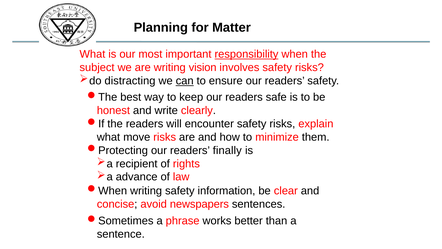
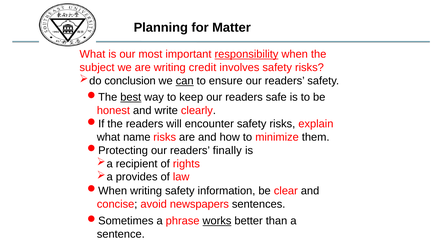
vision: vision -> credit (203, 67)
distracting: distracting -> conclusion (130, 81)
best underline: none -> present (131, 97)
move: move -> name (137, 137)
advance: advance -> provides (137, 177)
works underline: none -> present (217, 221)
